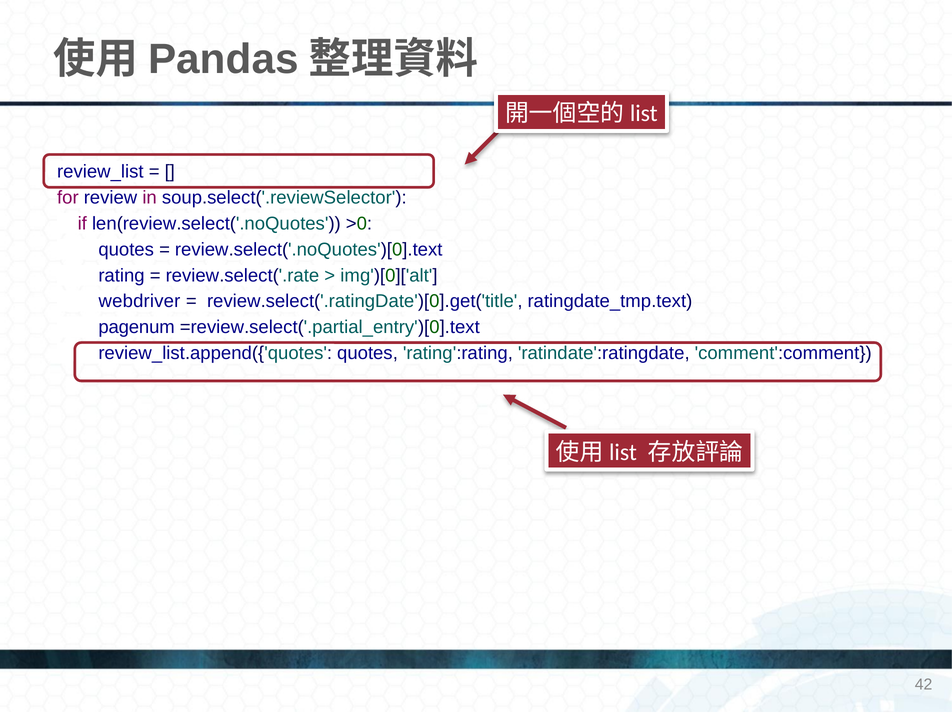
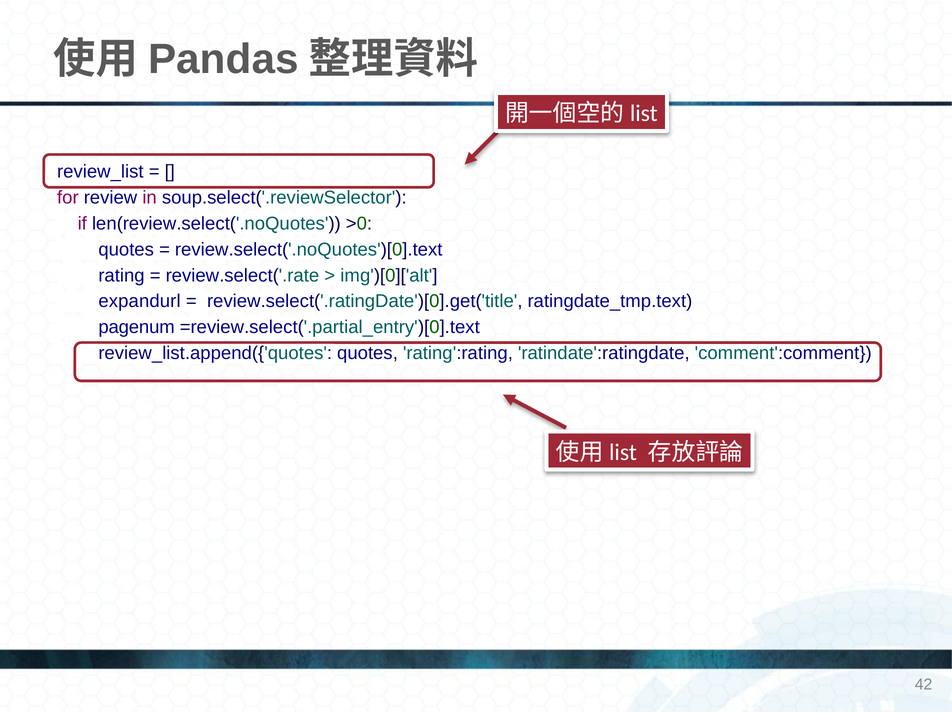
webdriver: webdriver -> expandurl (140, 301)
